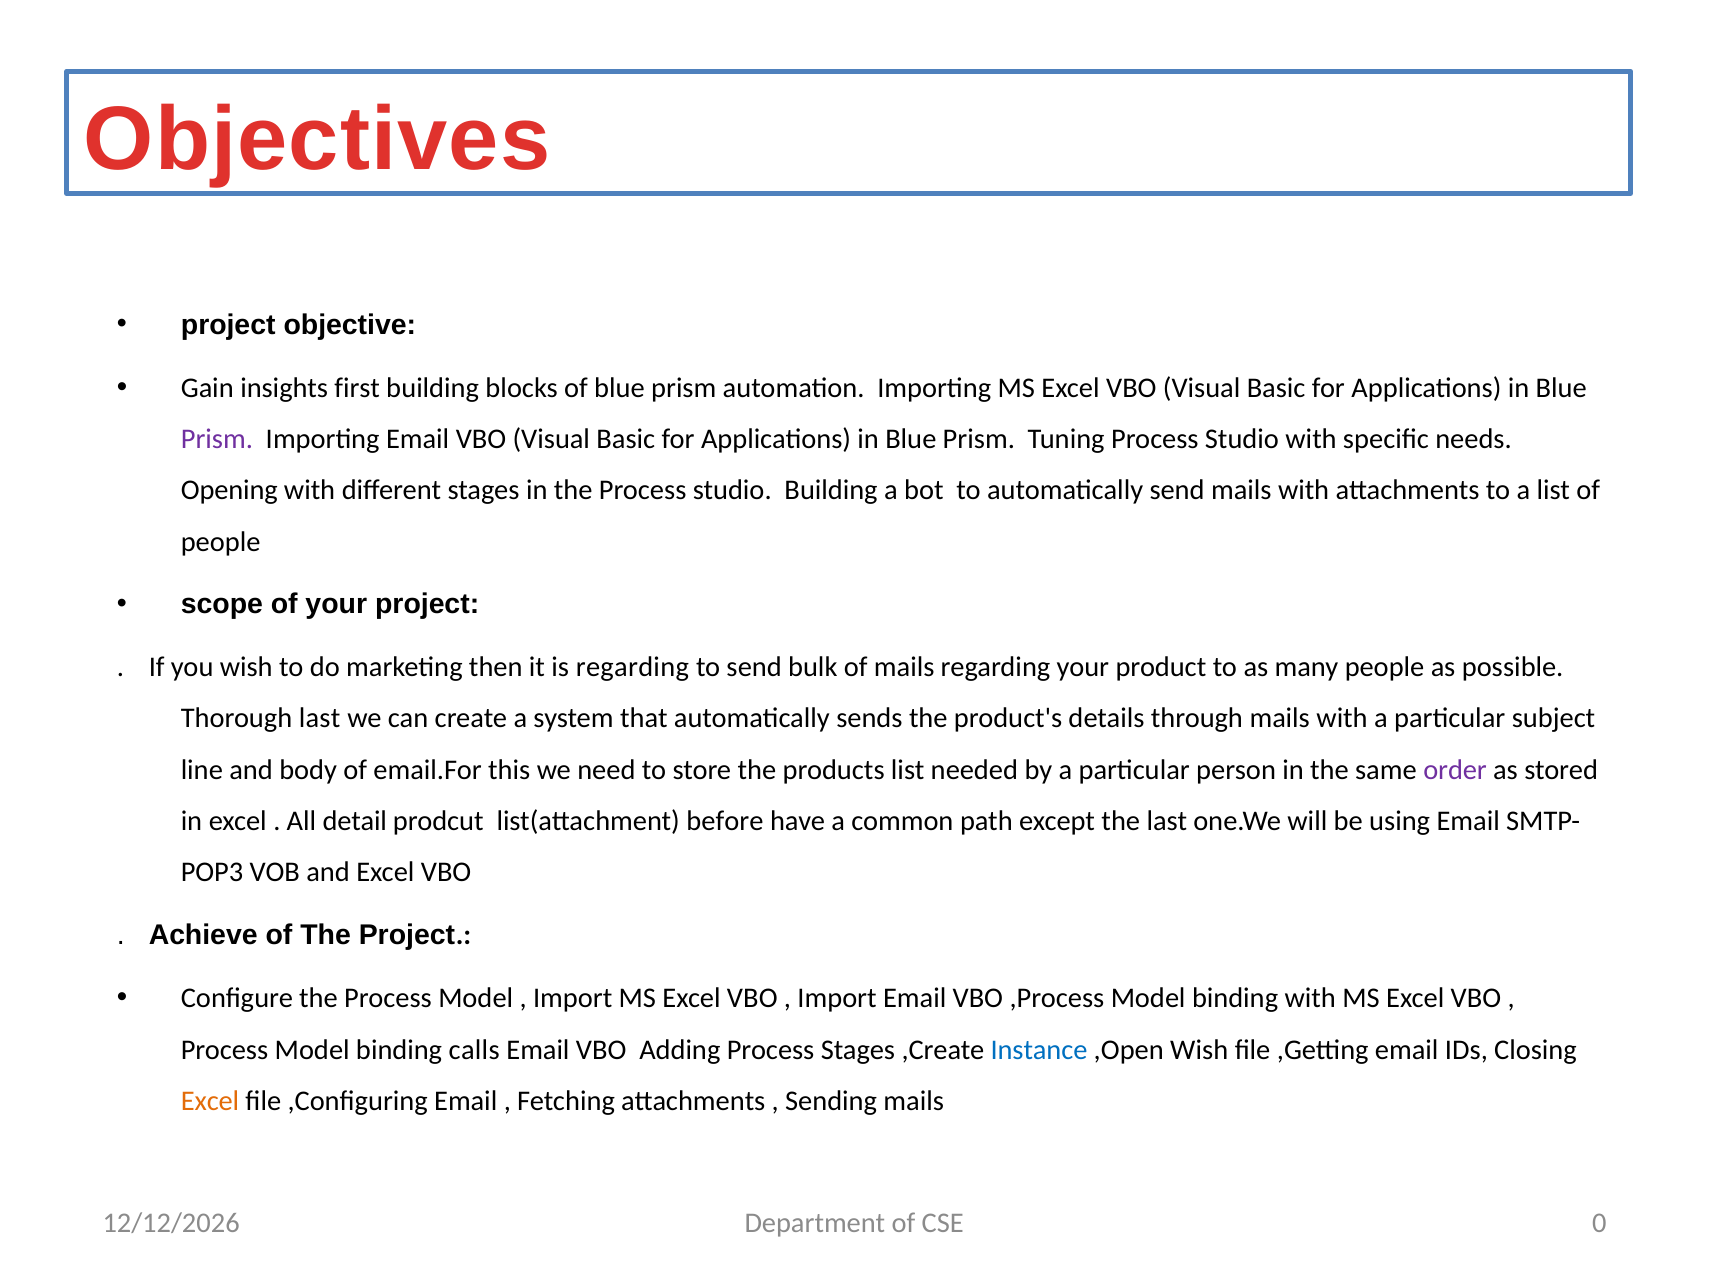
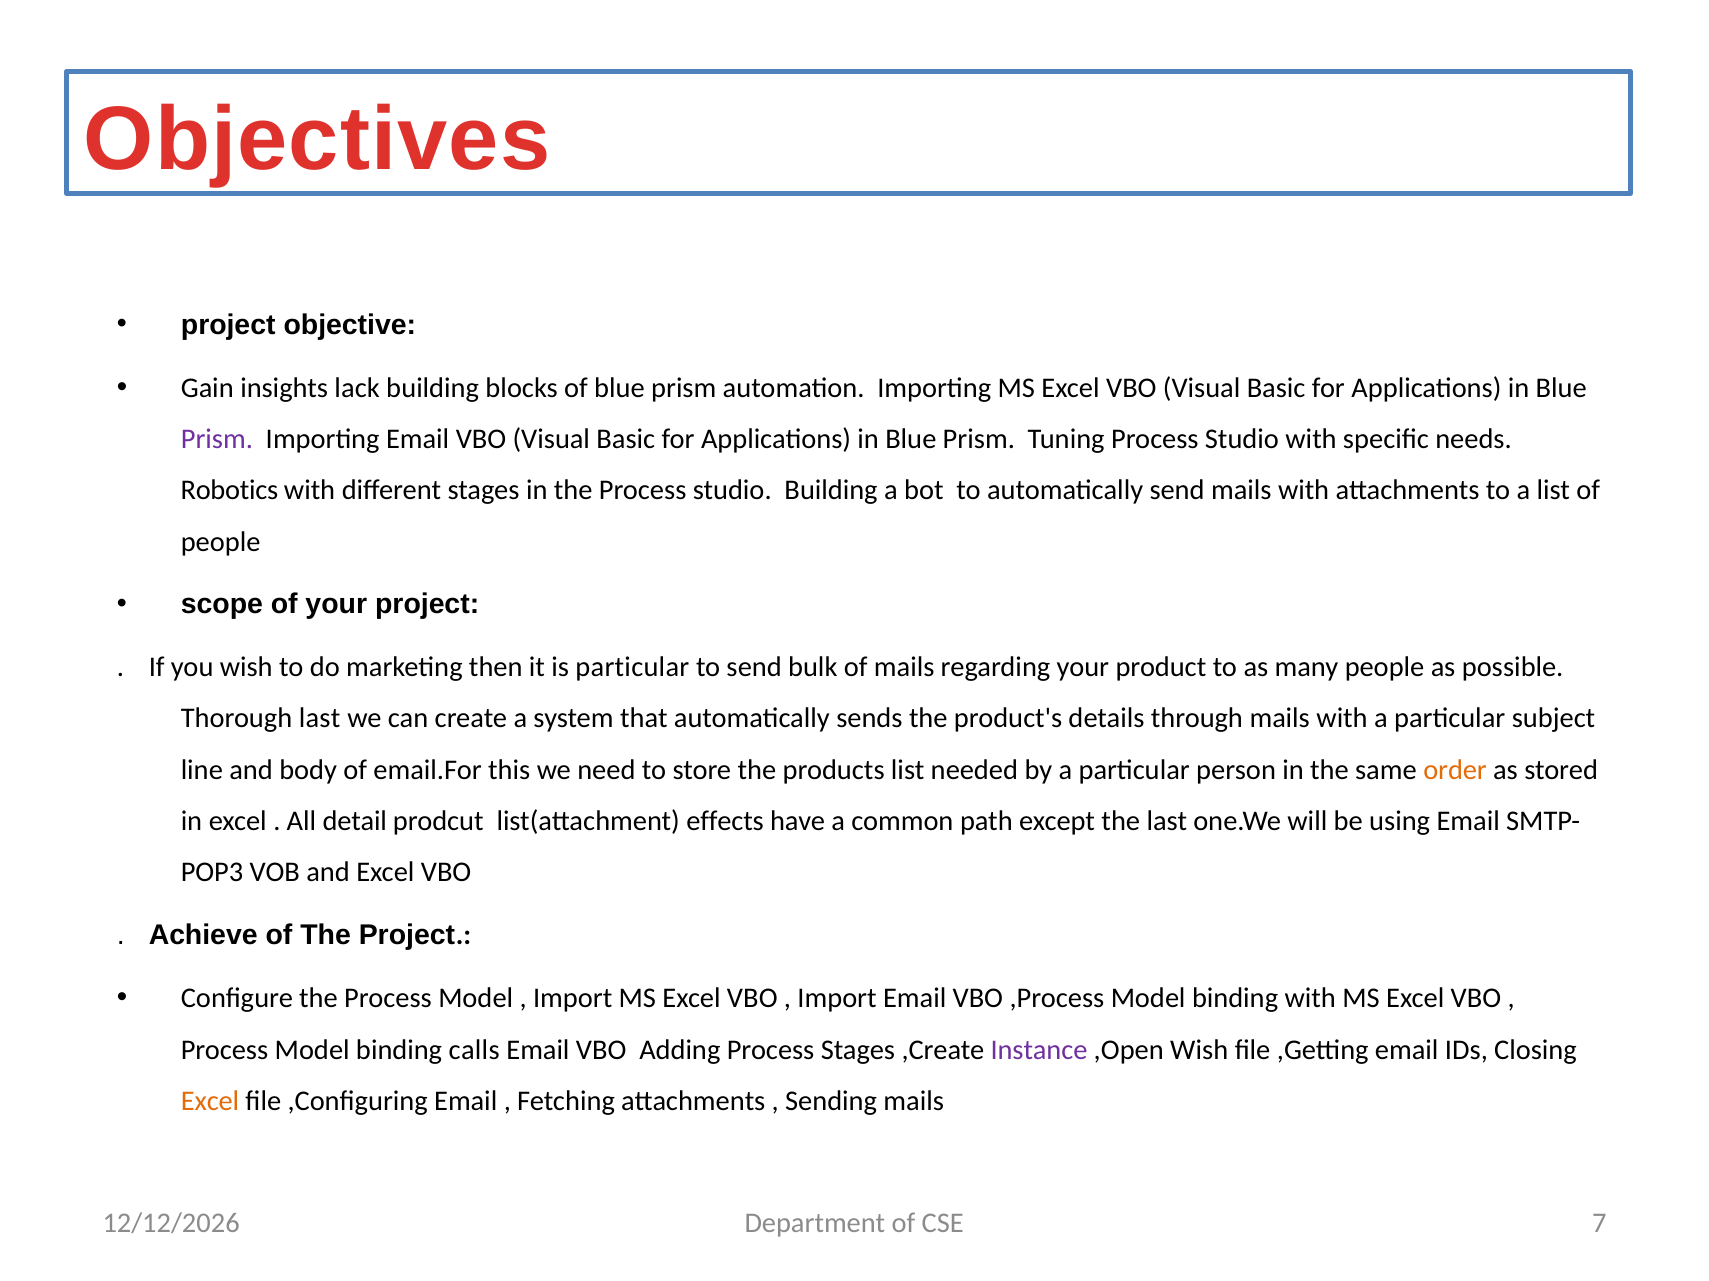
first: first -> lack (357, 388)
Opening: Opening -> Robotics (229, 491)
is regarding: regarding -> particular (632, 668)
order colour: purple -> orange (1455, 770)
before: before -> effects (725, 822)
Instance colour: blue -> purple (1039, 1050)
0: 0 -> 7 (1599, 1224)
